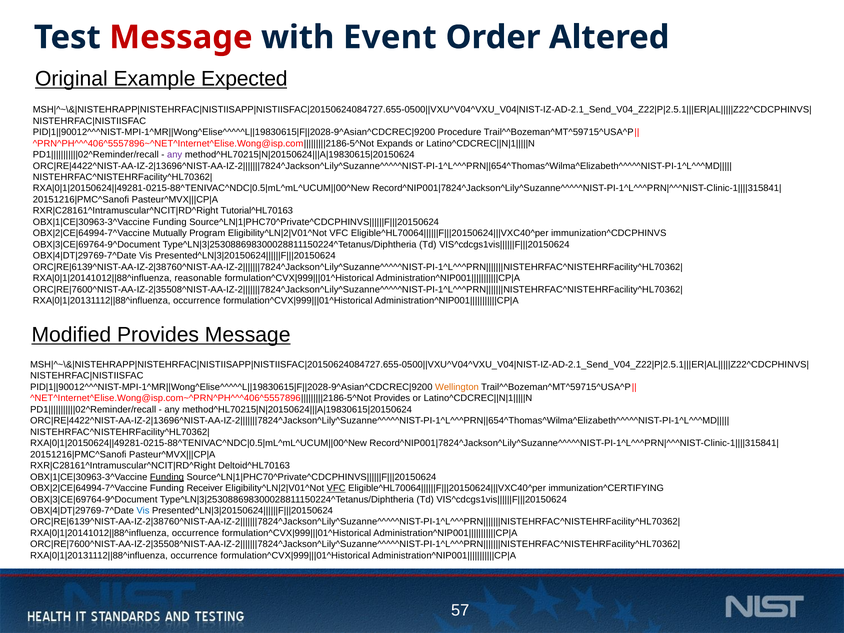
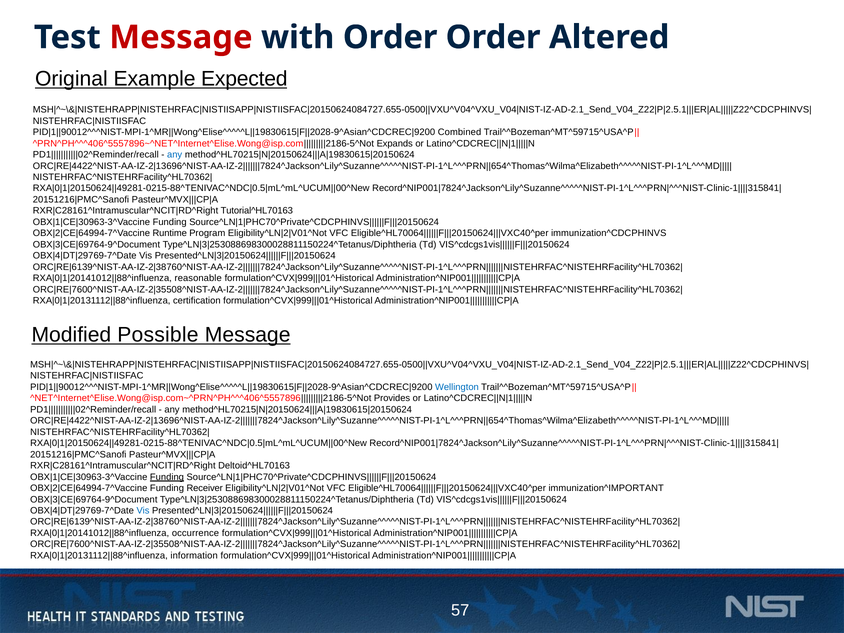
with Event: Event -> Order (390, 37)
Procedure: Procedure -> Combined (460, 132)
any colour: purple -> blue (175, 155)
Mutually: Mutually -> Runtime (170, 233)
occurrence: occurrence -> certification (197, 301)
Modified Provides: Provides -> Possible (158, 335)
Wellington colour: orange -> blue (457, 387)
VFC underline: present -> none (336, 488)
immunization^CERTIFYING: immunization^CERTIFYING -> immunization^IMPORTANT (606, 488)
occurrence: occurrence -> information (194, 556)
